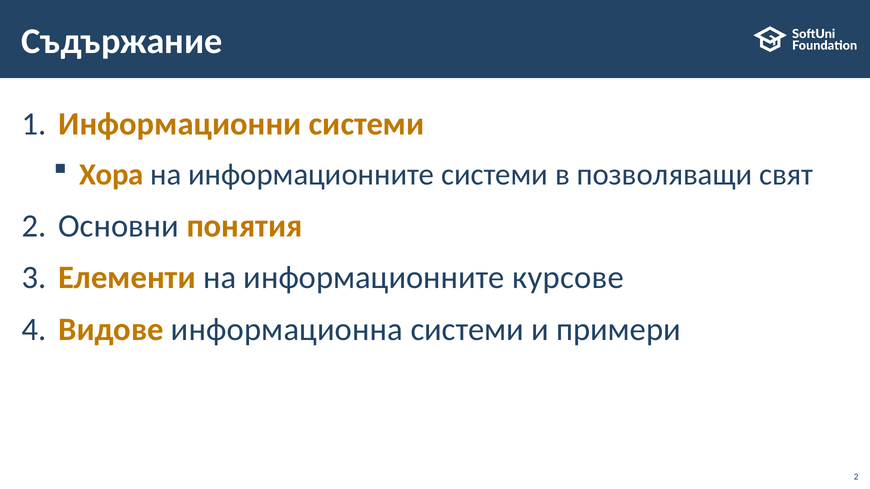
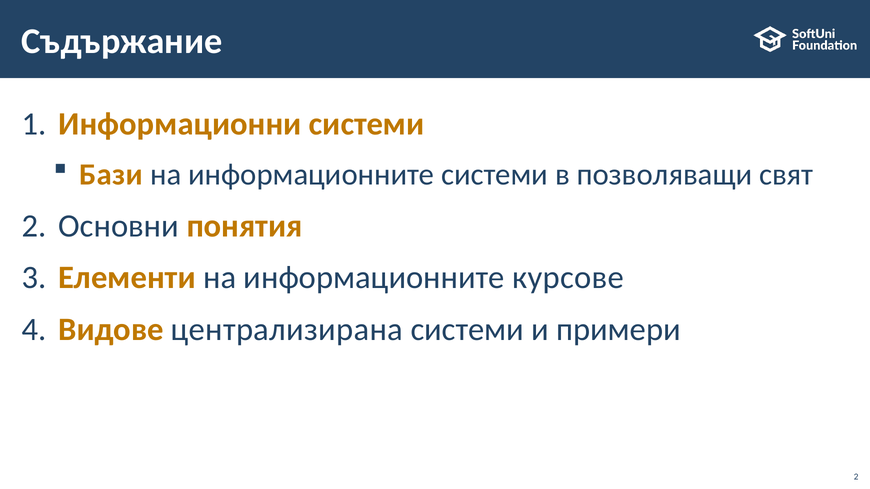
Хора: Хора -> Бази (111, 175)
информационна: информационна -> централизирана (287, 330)
